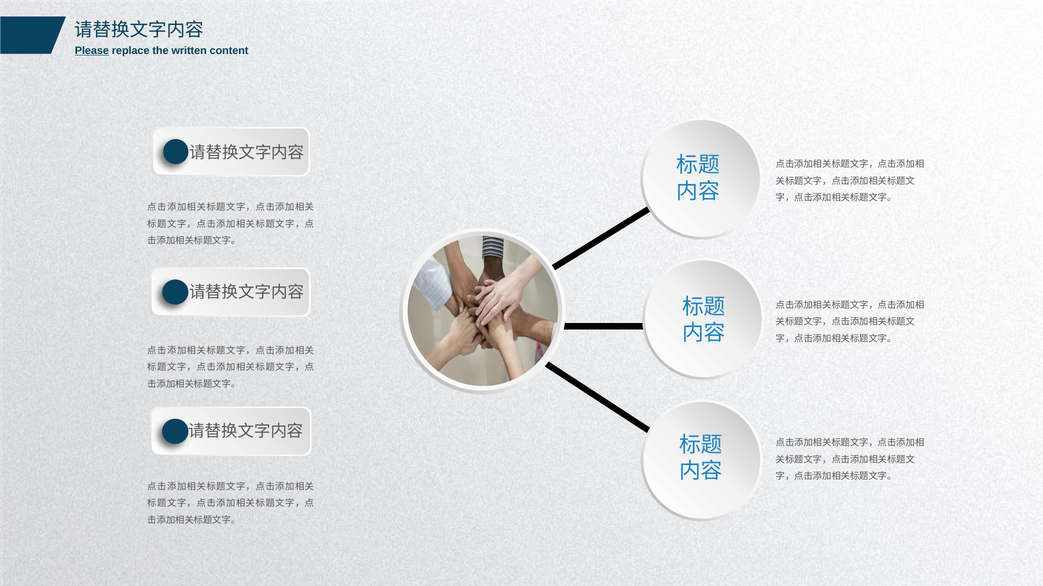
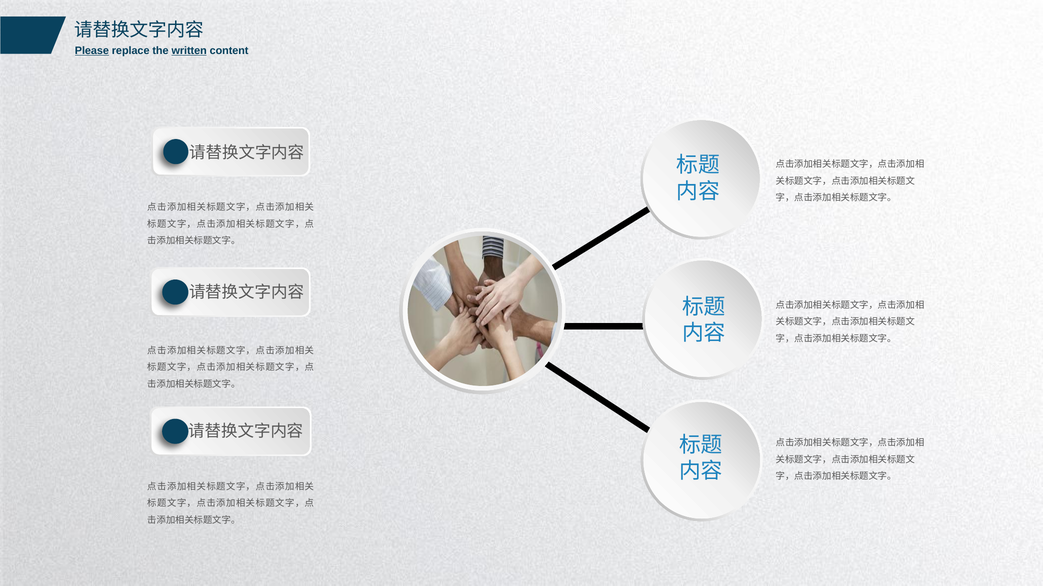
written underline: none -> present (189, 51)
